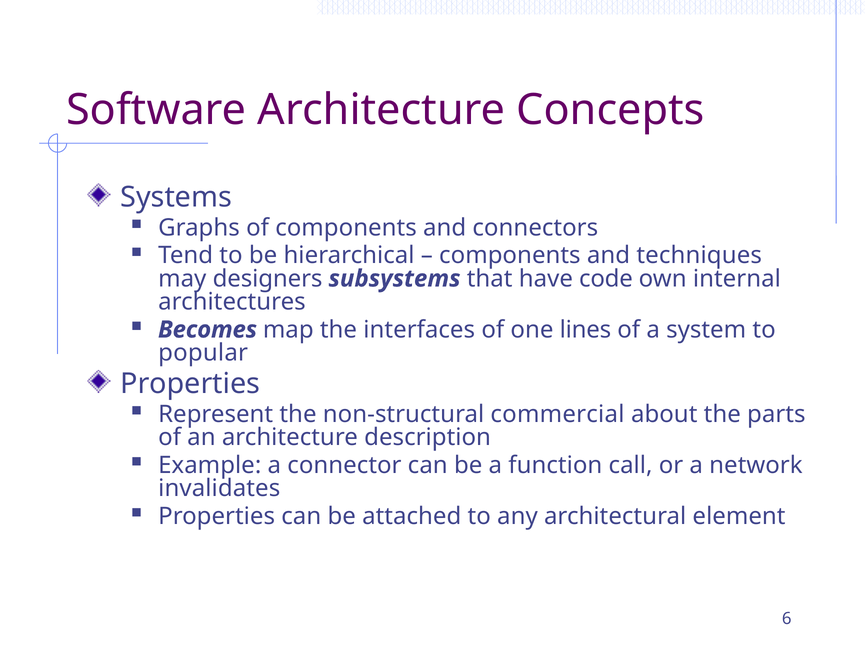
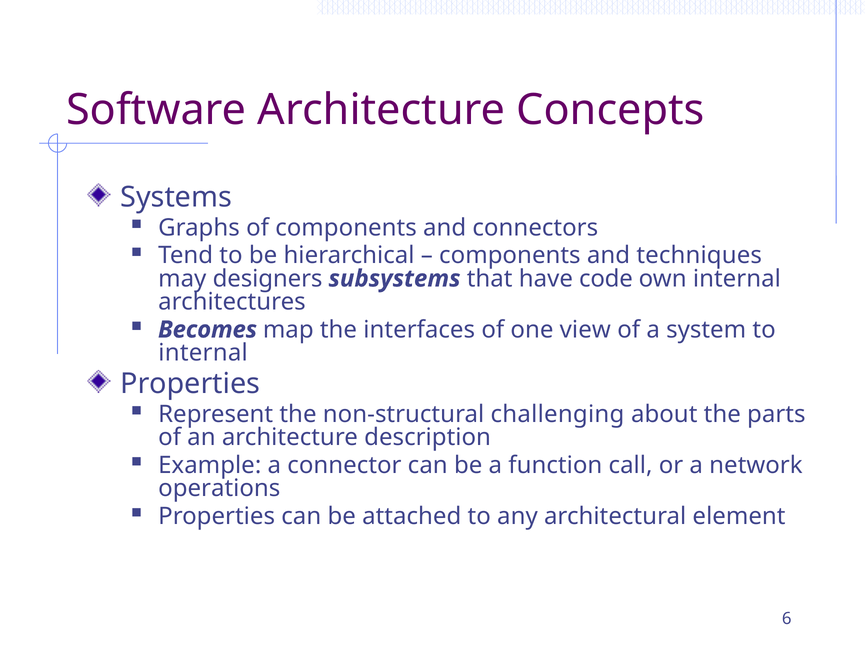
lines: lines -> view (585, 330)
popular: popular -> internal (203, 353)
commercial: commercial -> challenging (557, 414)
invalidates: invalidates -> operations (219, 488)
